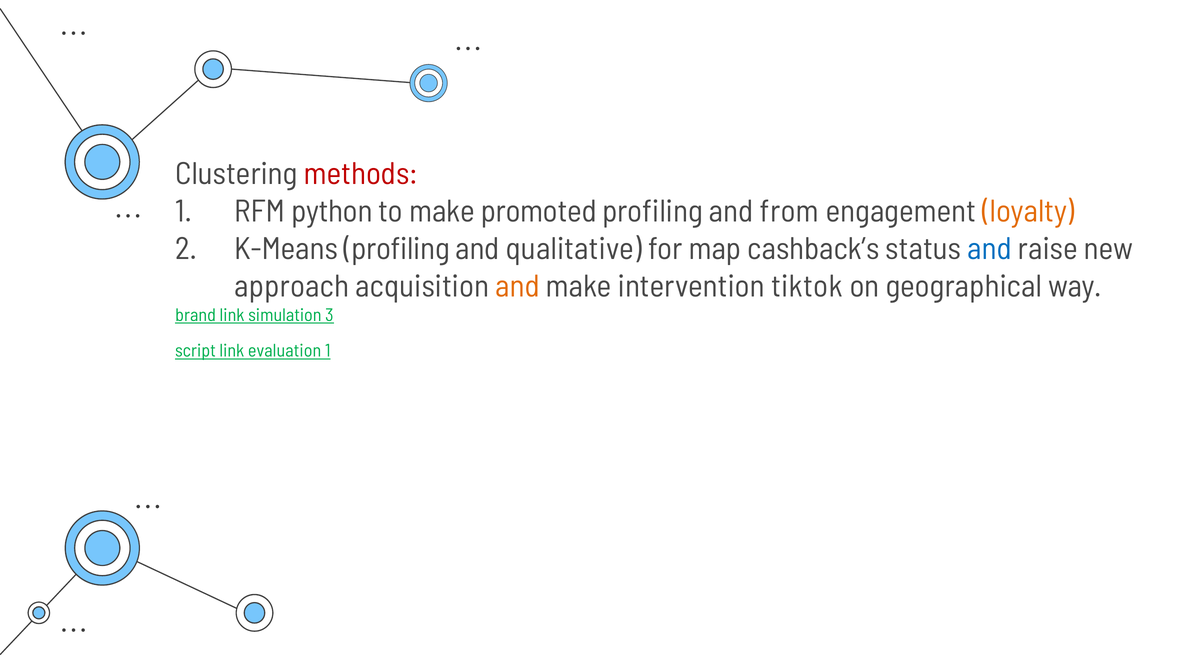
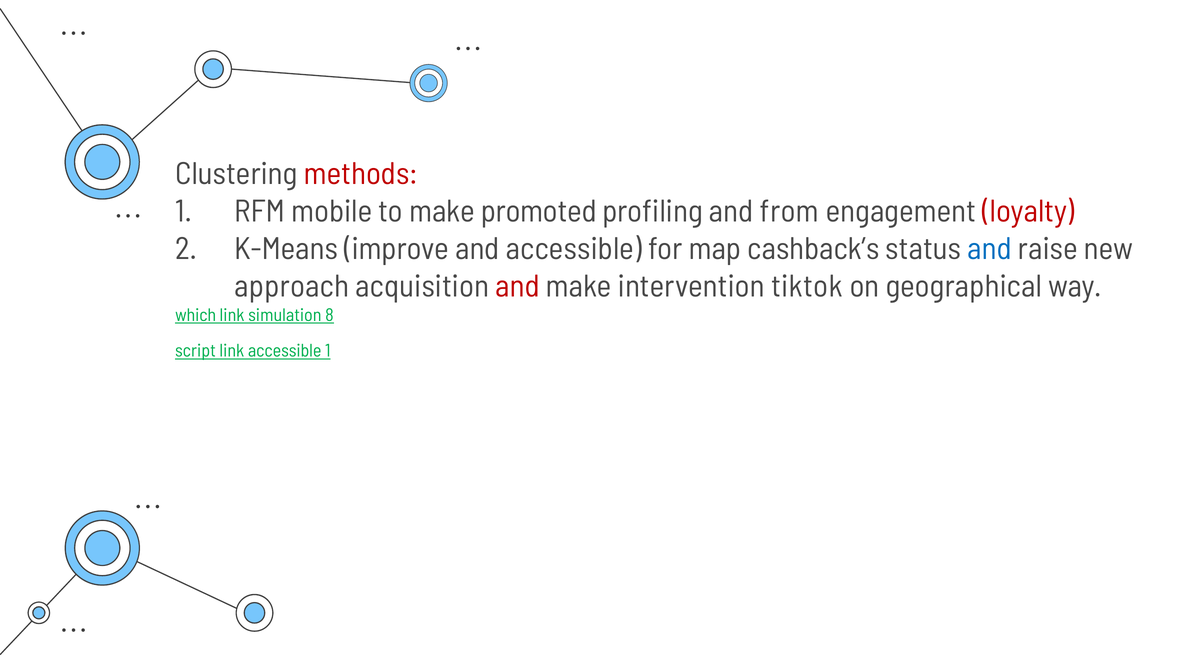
python: python -> mobile (332, 212)
loyalty colour: orange -> red (1028, 212)
K-Means profiling: profiling -> improve (397, 249)
and qualitative: qualitative -> accessible (574, 249)
and colour: orange -> red (518, 287)
brand: brand -> which (196, 315)
3: 3 -> 8 (329, 315)
link evaluation: evaluation -> accessible (285, 351)
